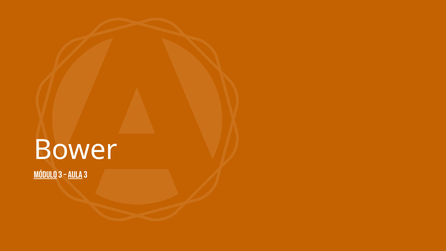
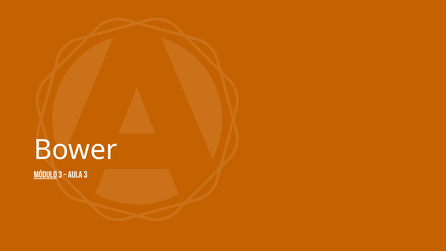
Aula underline: present -> none (75, 175)
